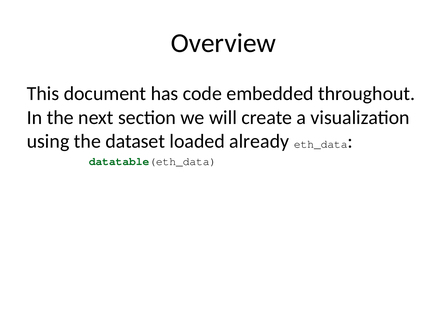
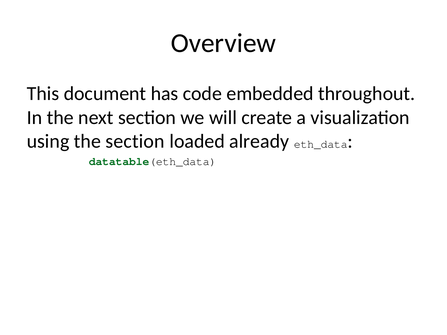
the dataset: dataset -> section (135, 141)
